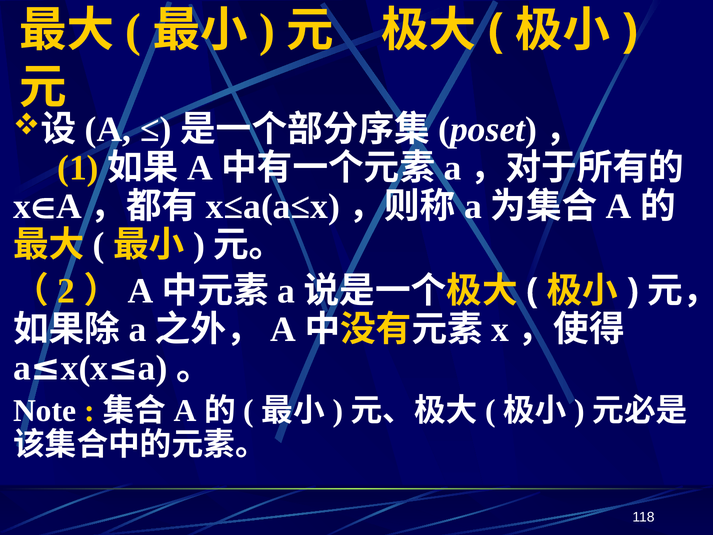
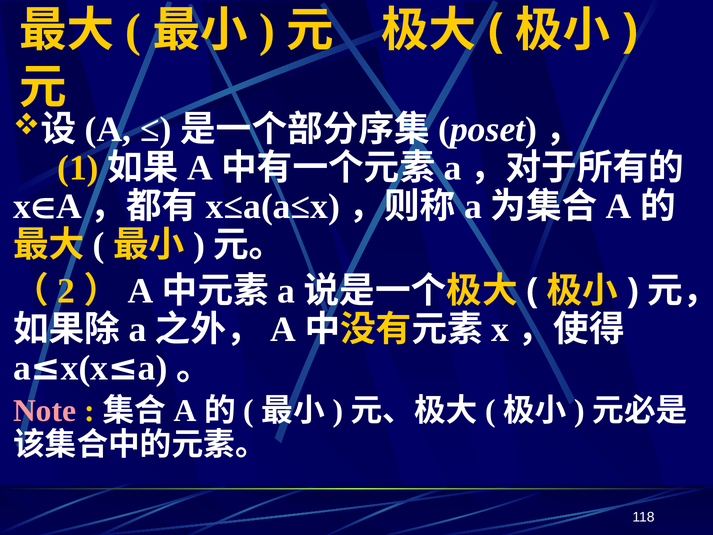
Note colour: white -> pink (45, 411)
